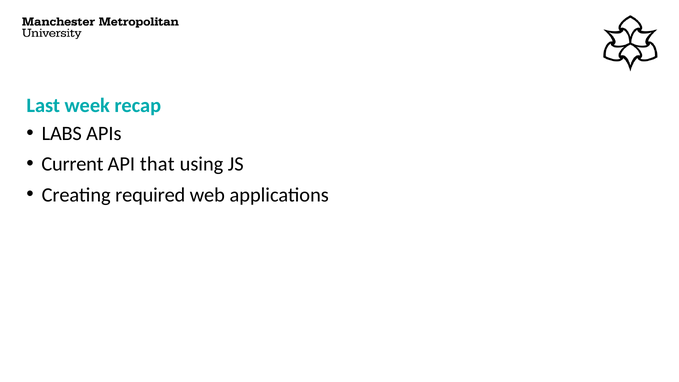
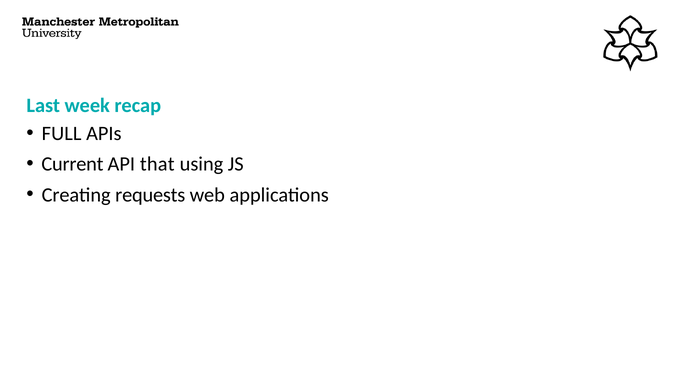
LABS: LABS -> FULL (62, 134)
required: required -> requests (150, 195)
